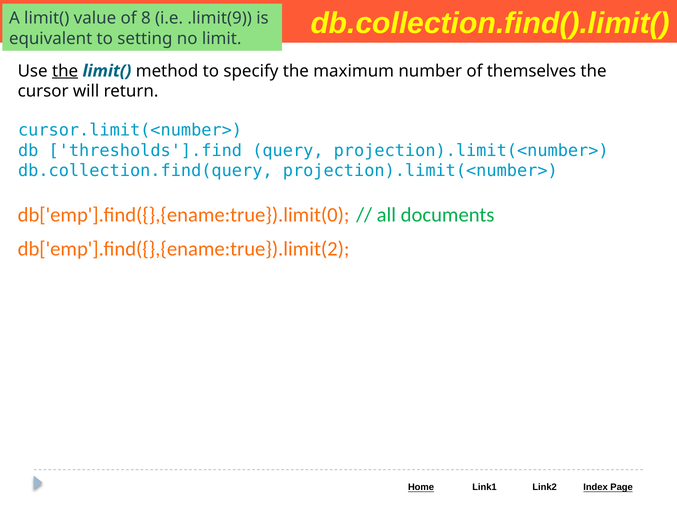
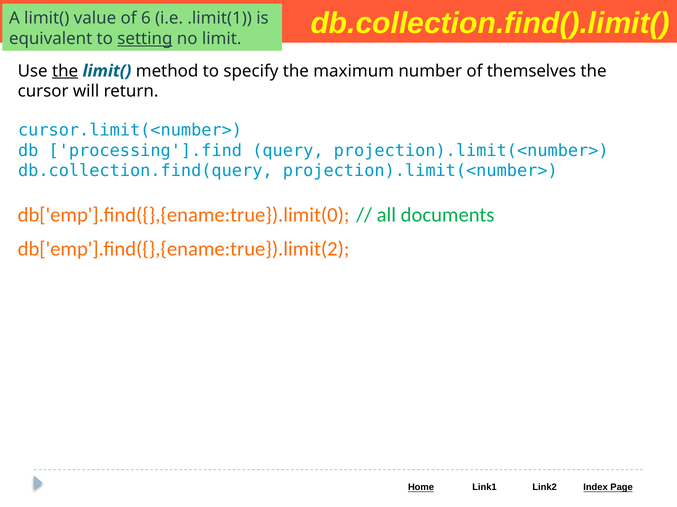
8: 8 -> 6 (146, 18)
.limit(9: .limit(9 -> .limit(1 (220, 18)
setting underline: none -> present (145, 39)
thresholds'].find: thresholds'].find -> processing'].find (145, 151)
